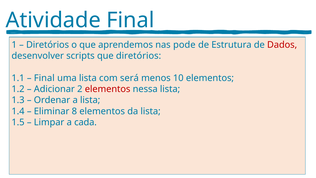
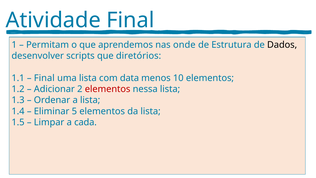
Diretórios: Diretórios -> Permitam (48, 45)
pode: pode -> onde (184, 45)
Dados colour: red -> black (282, 45)
será: será -> data (129, 78)
8: 8 -> 5 (74, 111)
